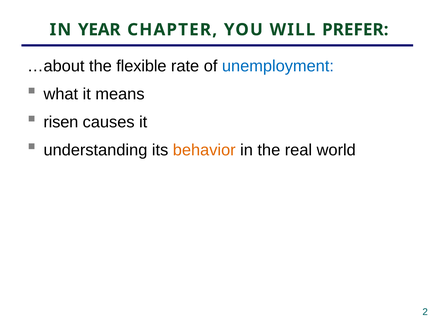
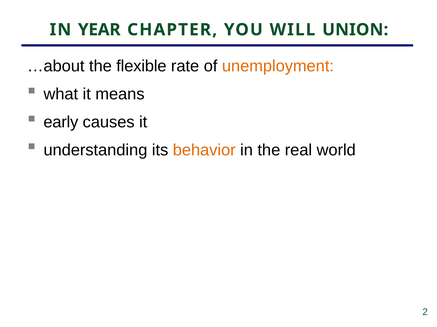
PREFER: PREFER -> UNION (355, 30)
unemployment colour: blue -> orange (278, 66)
risen: risen -> early (61, 122)
